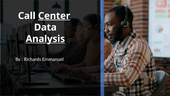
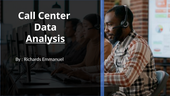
Center underline: present -> none (54, 16)
